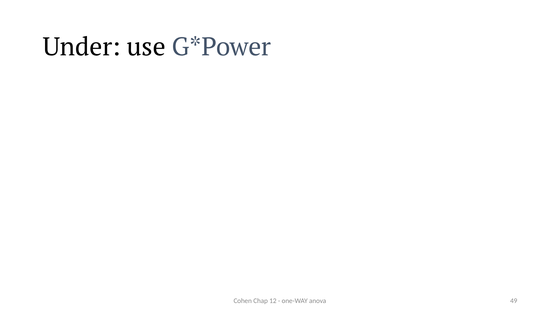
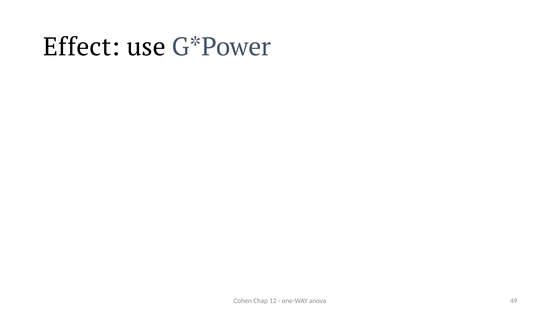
Under: Under -> Effect (82, 47)
